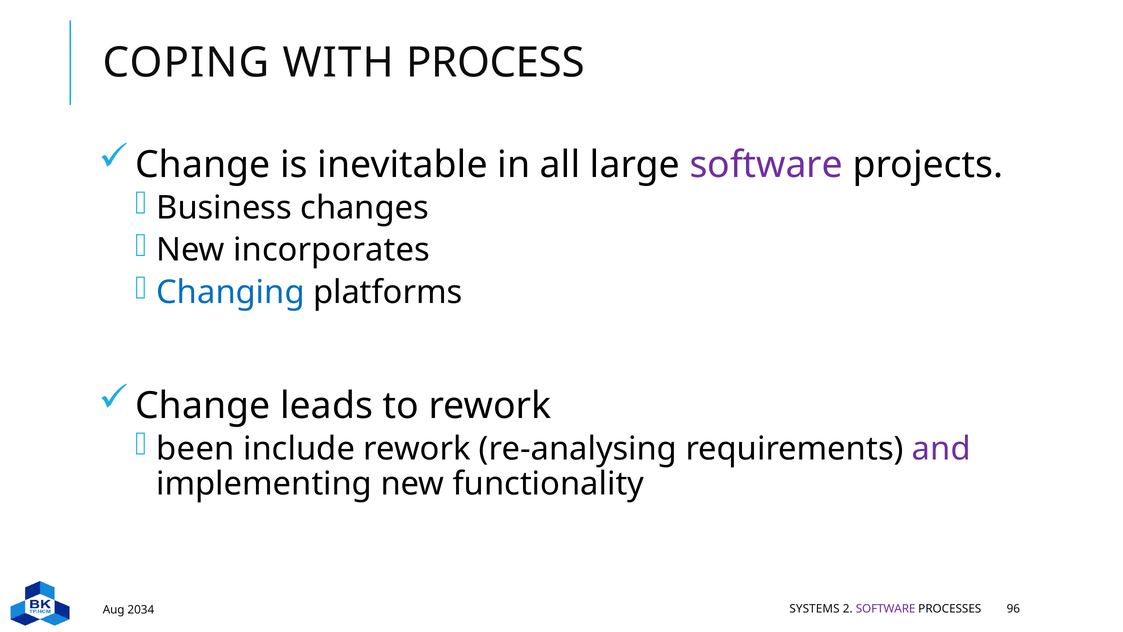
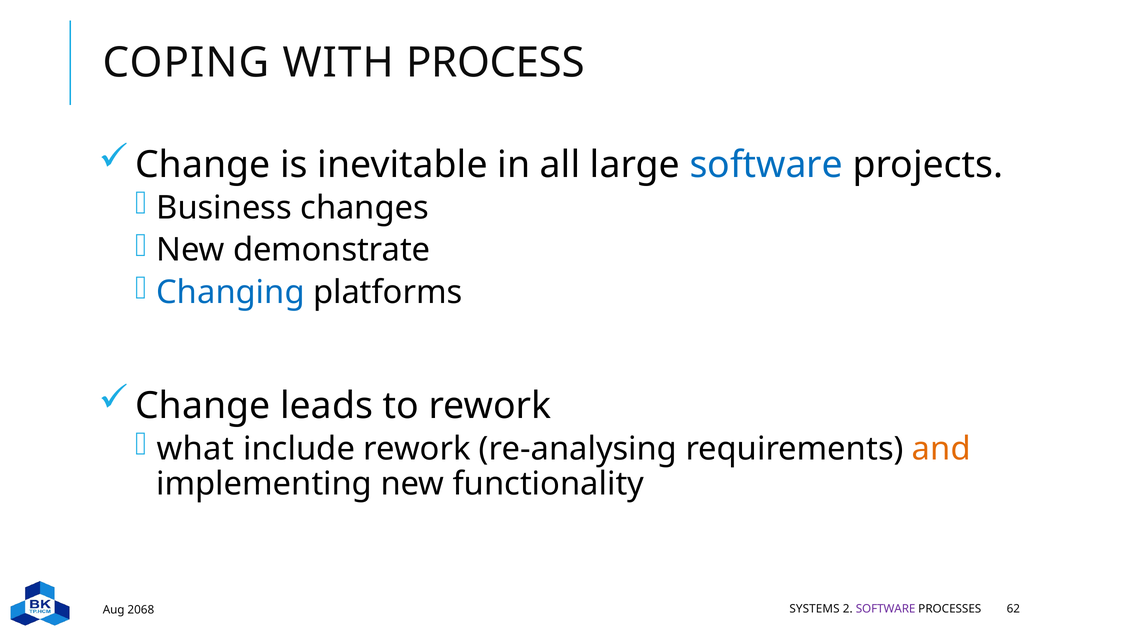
software colour: purple -> blue (766, 165)
incorporates: incorporates -> demonstrate (332, 250)
been: been -> what (195, 448)
and colour: purple -> orange (941, 448)
96: 96 -> 62 (1013, 609)
2034: 2034 -> 2068 (141, 609)
